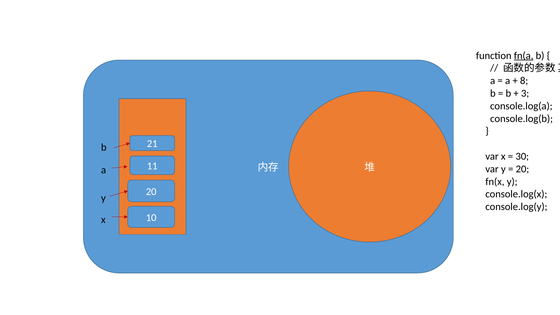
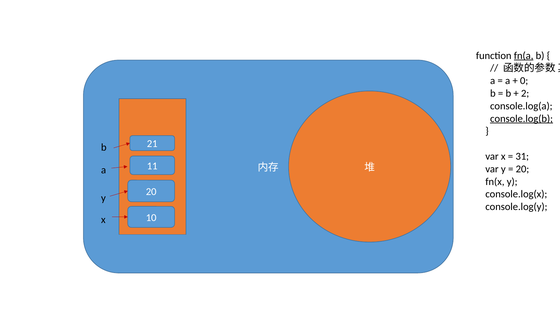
8: 8 -> 0 (524, 81)
3: 3 -> 2 (525, 93)
console.log(b underline: none -> present (522, 119)
30: 30 -> 31 (522, 156)
